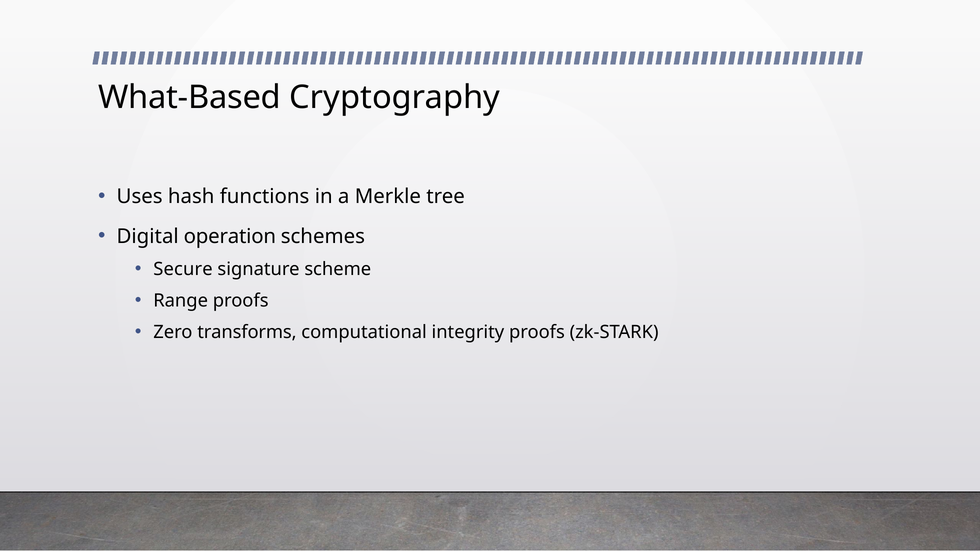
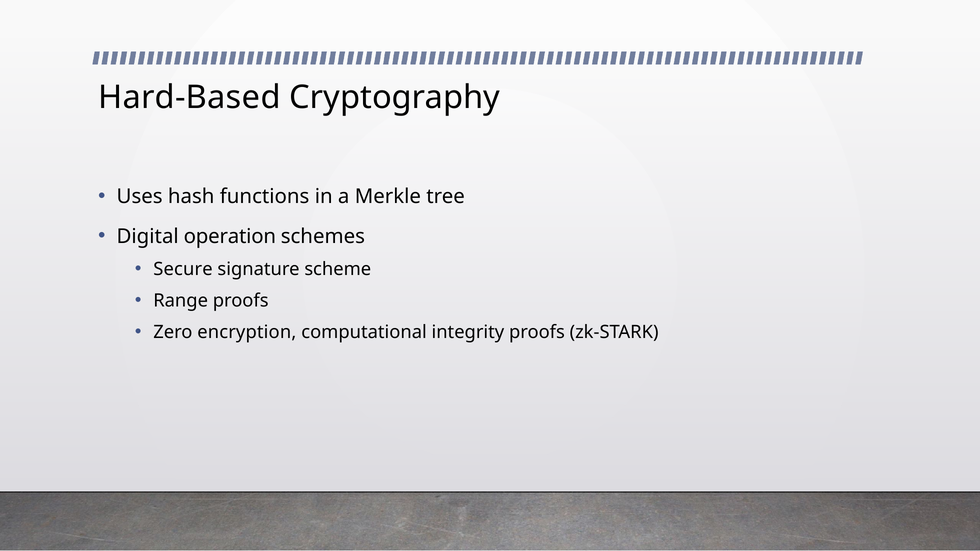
What-Based: What-Based -> Hard-Based (189, 98)
transforms: transforms -> encryption (247, 332)
